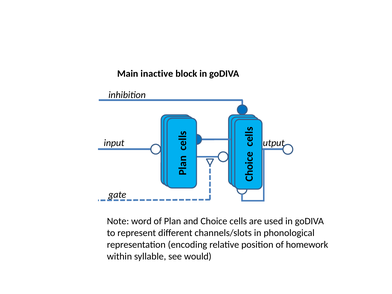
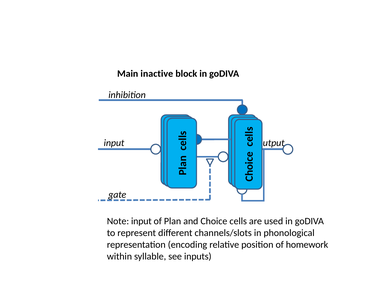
Note word: word -> input (141, 221)
would: would -> inputs (198, 256)
